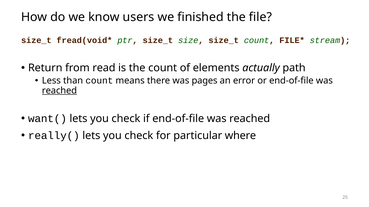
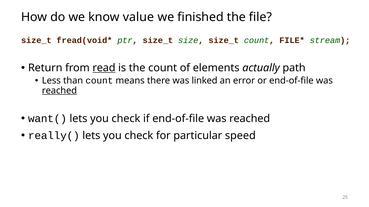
users: users -> value (138, 17)
read underline: none -> present (104, 68)
pages: pages -> linked (205, 81)
where: where -> speed (240, 136)
